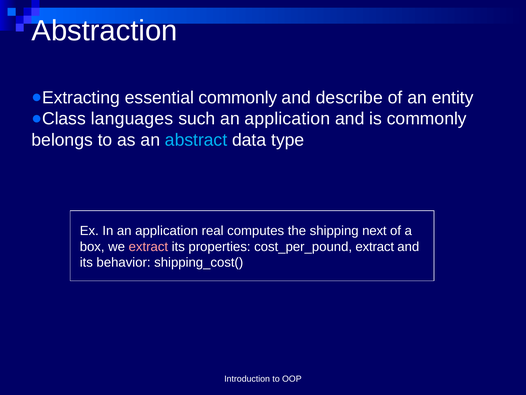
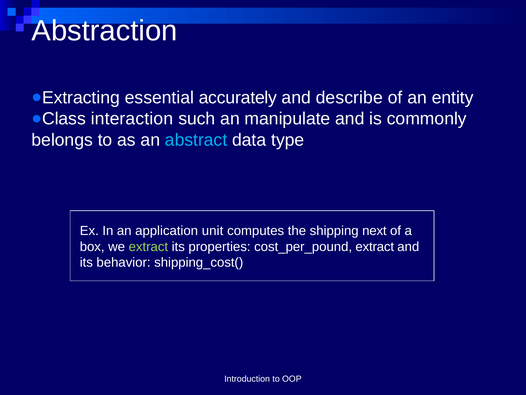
essential commonly: commonly -> accurately (238, 98)
languages: languages -> interaction (132, 119)
such an application: application -> manipulate (287, 119)
real: real -> unit (213, 231)
extract colour: pink -> light green (148, 246)
